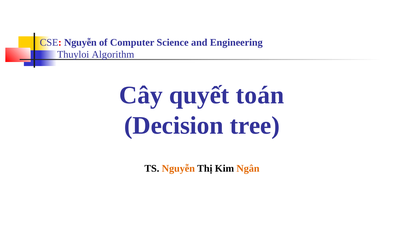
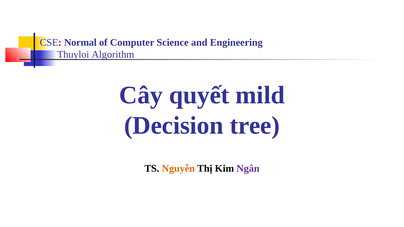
CSE Nguyễn: Nguyễn -> Normal (80, 42)
toán: toán -> mild (260, 95)
Ngân colour: orange -> purple (248, 169)
